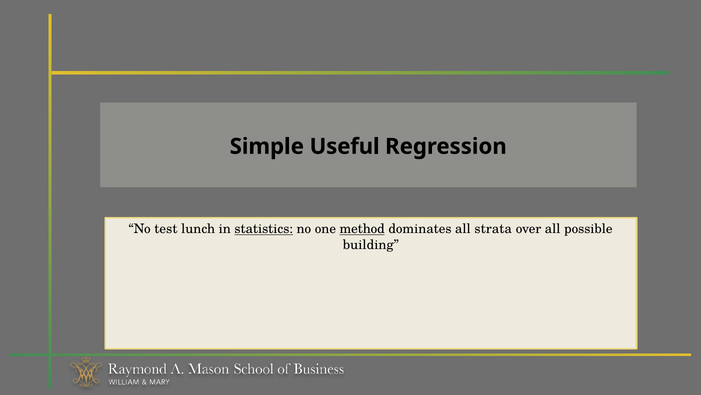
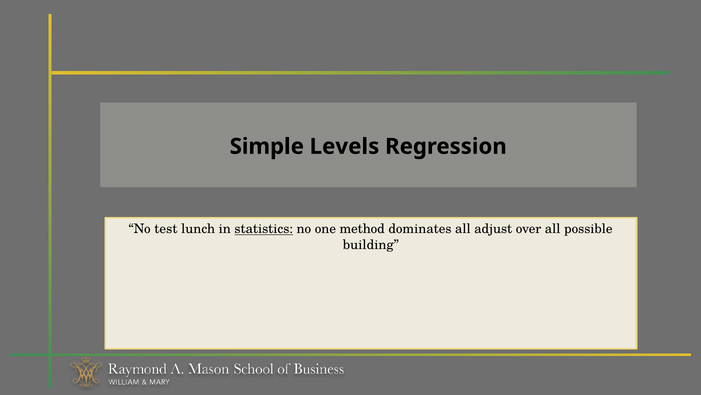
Useful: Useful -> Levels (344, 146)
method underline: present -> none (362, 229)
strata: strata -> adjust (493, 229)
